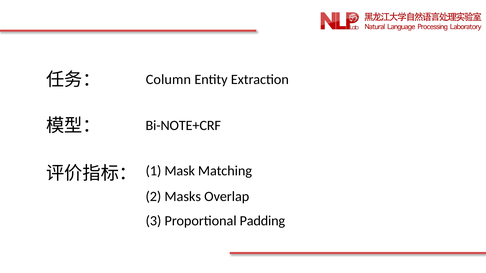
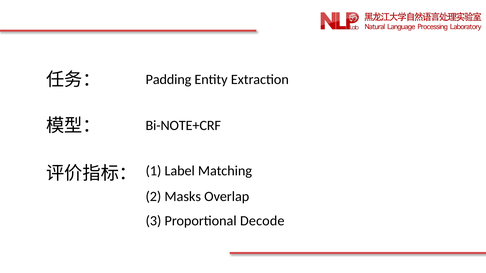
Column: Column -> Padding (168, 80)
Mask: Mask -> Label (180, 171)
Padding: Padding -> Decode (262, 221)
